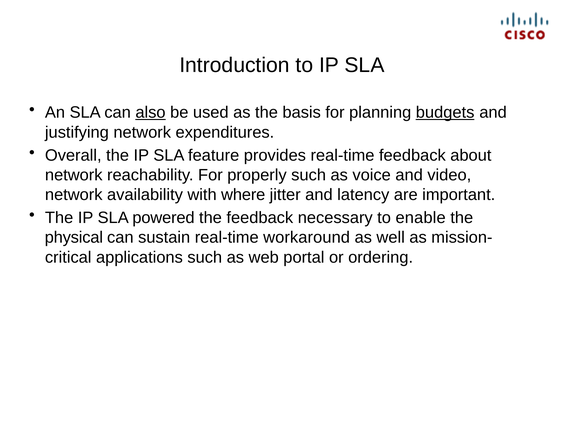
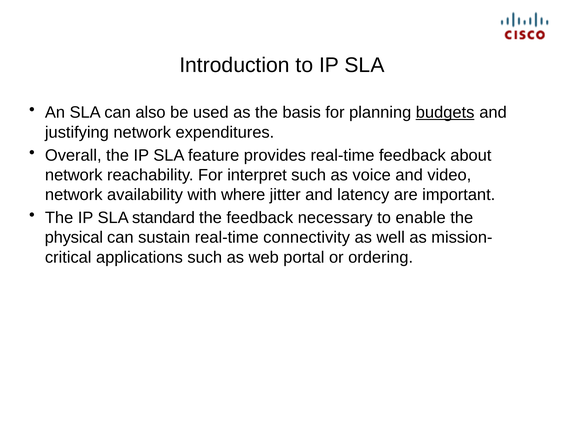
also underline: present -> none (150, 113)
properly: properly -> interpret (257, 175)
powered: powered -> standard (163, 218)
workaround: workaround -> connectivity (307, 238)
